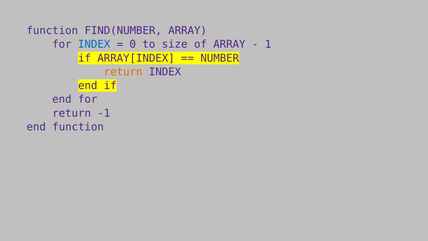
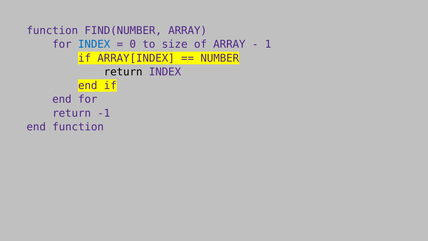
return colour: orange -> black (123, 72)
